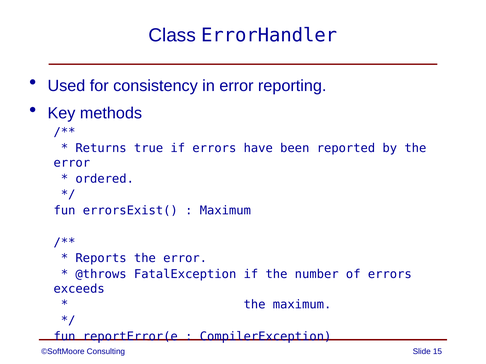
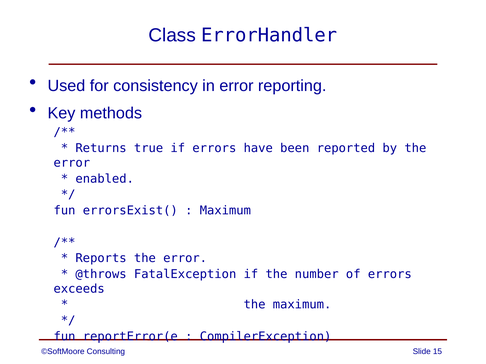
ordered: ordered -> enabled (105, 179)
